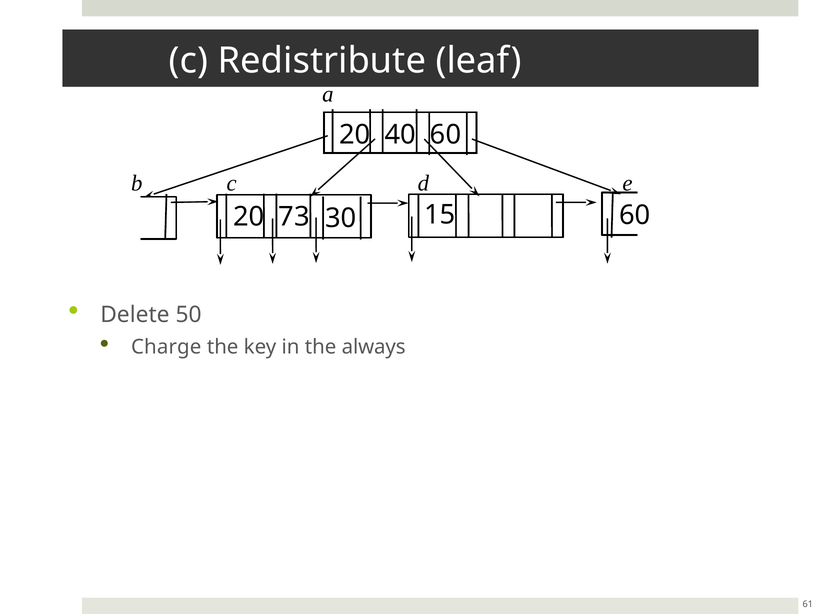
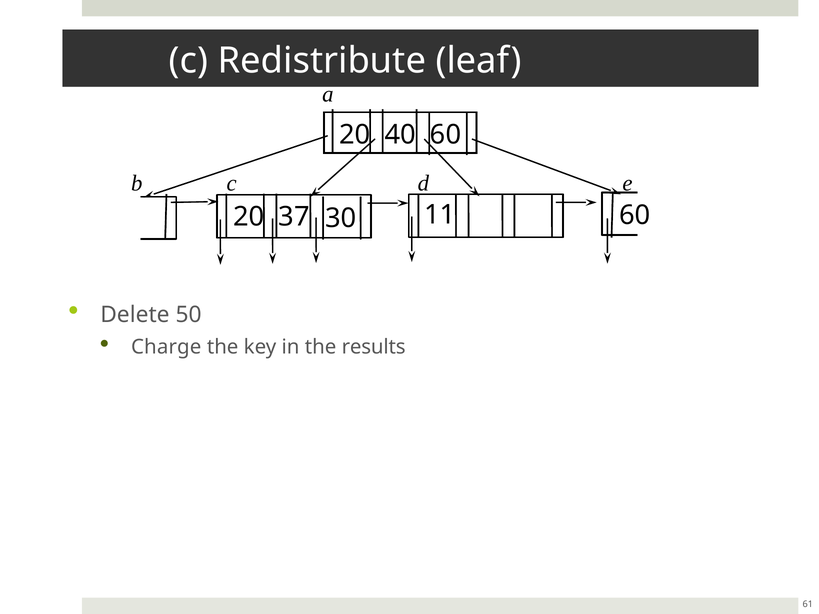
73: 73 -> 37 (294, 217)
15: 15 -> 11 (440, 215)
always: always -> results (374, 347)
